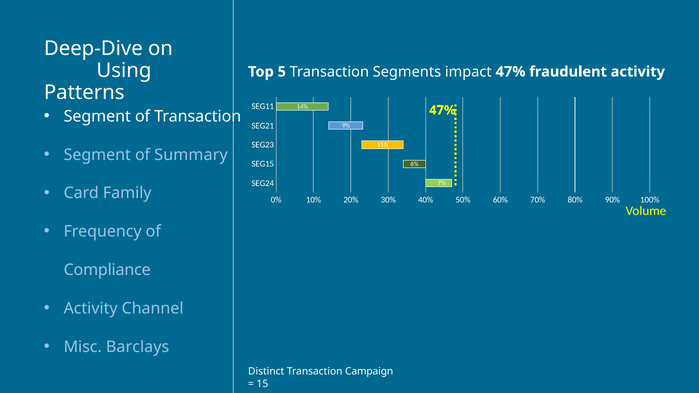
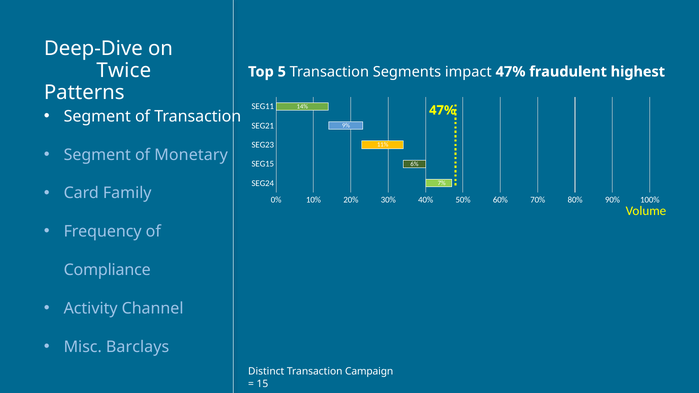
Using: Using -> Twice (124, 70)
fraudulent activity: activity -> highest (638, 72)
Summary: Summary -> Monetary (191, 155)
